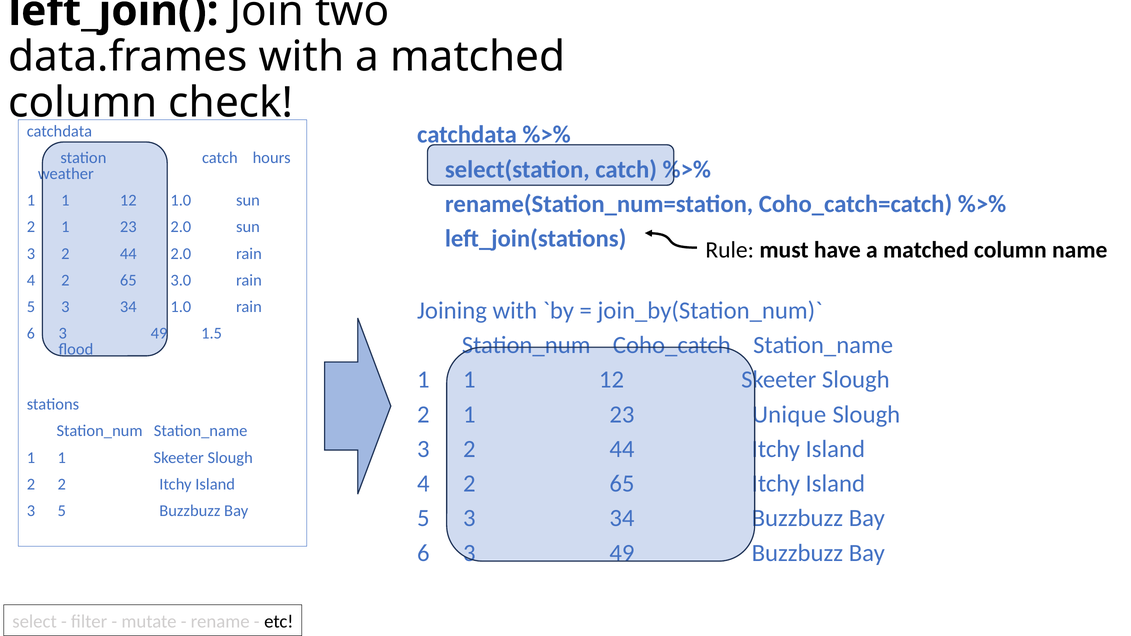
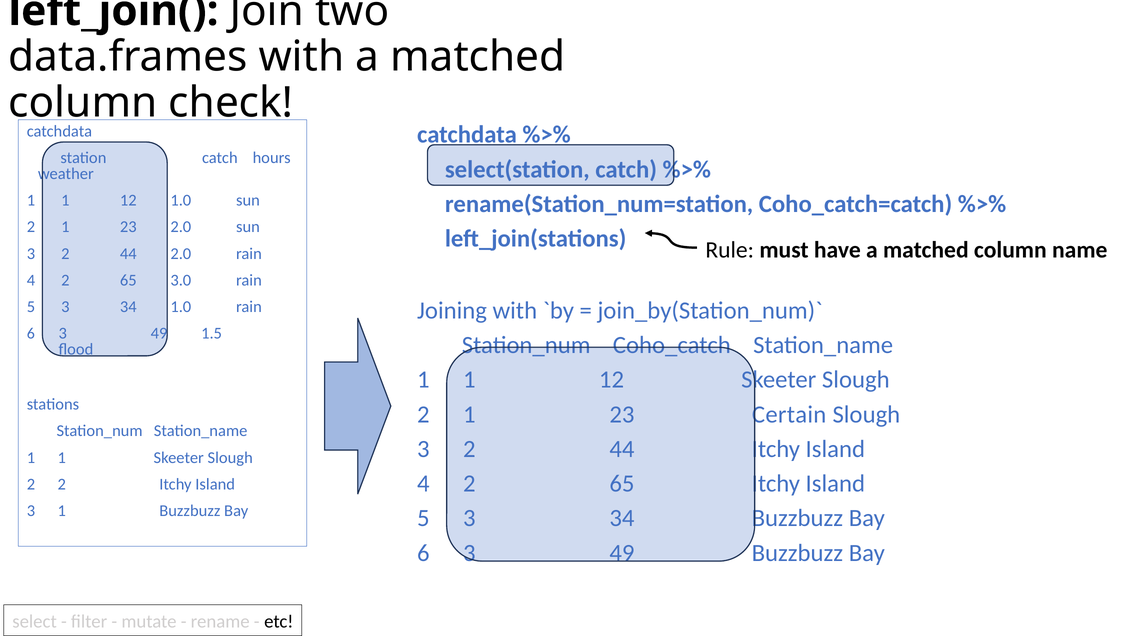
Unique: Unique -> Certain (789, 415)
3 5: 5 -> 1 (62, 511)
